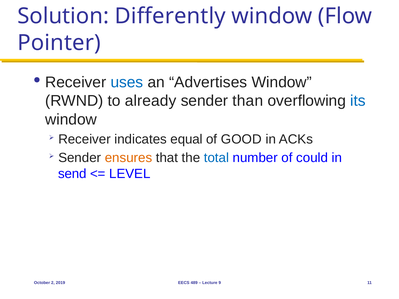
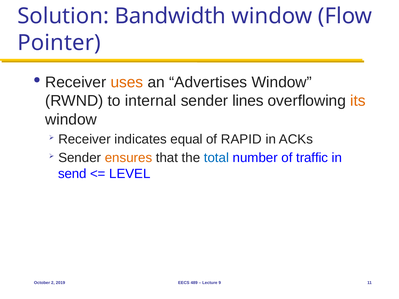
Differently: Differently -> Bandwidth (170, 16)
uses colour: blue -> orange (127, 82)
already: already -> internal (151, 101)
than: than -> lines (248, 101)
its colour: blue -> orange (358, 101)
GOOD: GOOD -> RAPID (241, 139)
could: could -> traffic (312, 158)
